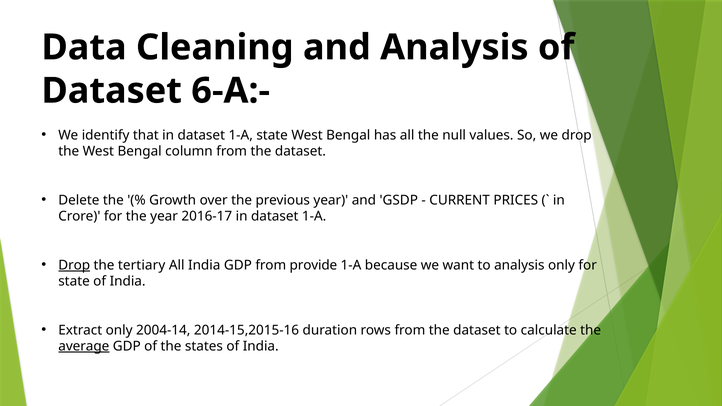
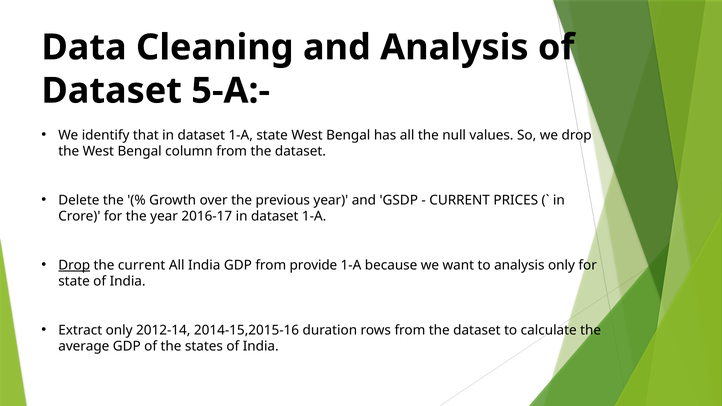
6-A:-: 6-A:- -> 5-A:- (231, 91)
the tertiary: tertiary -> current (142, 265)
2004-14: 2004-14 -> 2012-14 (163, 330)
average underline: present -> none (84, 346)
